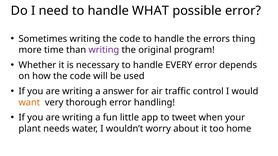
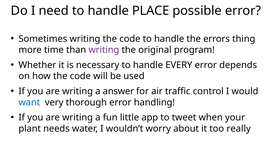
WHAT: WHAT -> PLACE (151, 11)
want colour: orange -> blue (29, 103)
home: home -> really (239, 129)
